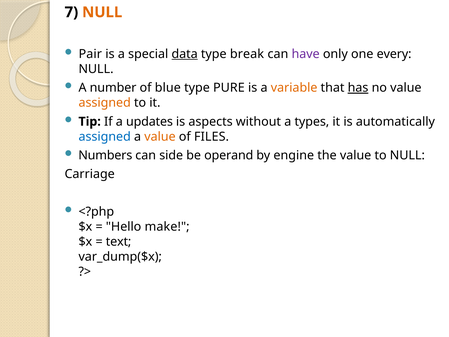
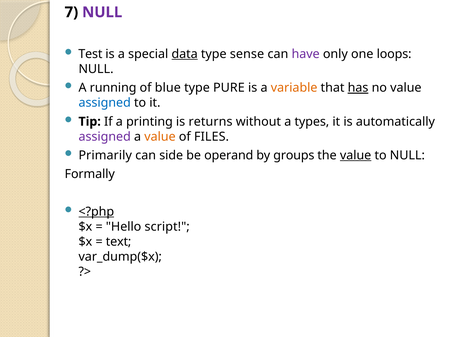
NULL colour: orange -> purple (102, 12)
Pair: Pair -> Test (90, 54)
break: break -> sense (247, 54)
every: every -> loops (394, 54)
number: number -> running (113, 88)
assigned colour: orange -> blue (105, 103)
updates: updates -> printing (149, 121)
aspects: aspects -> returns (211, 121)
assigned colour: blue -> purple (105, 136)
Numbers: Numbers -> Primarily (105, 155)
engine: engine -> groups (294, 155)
value underline: none -> present (356, 155)
Carriage: Carriage -> Formally (90, 174)
<?php underline: none -> present (96, 211)
make: make -> script (167, 226)
